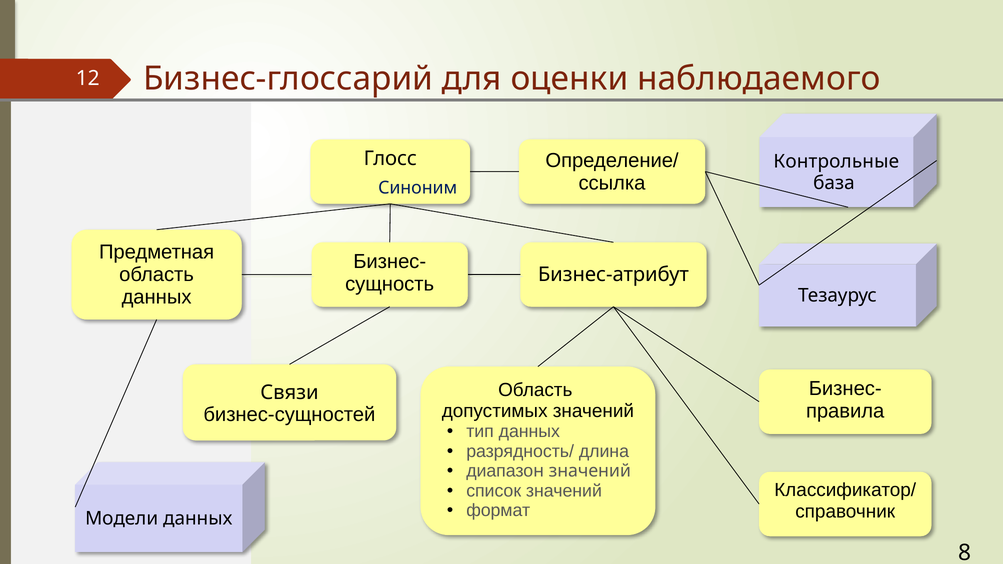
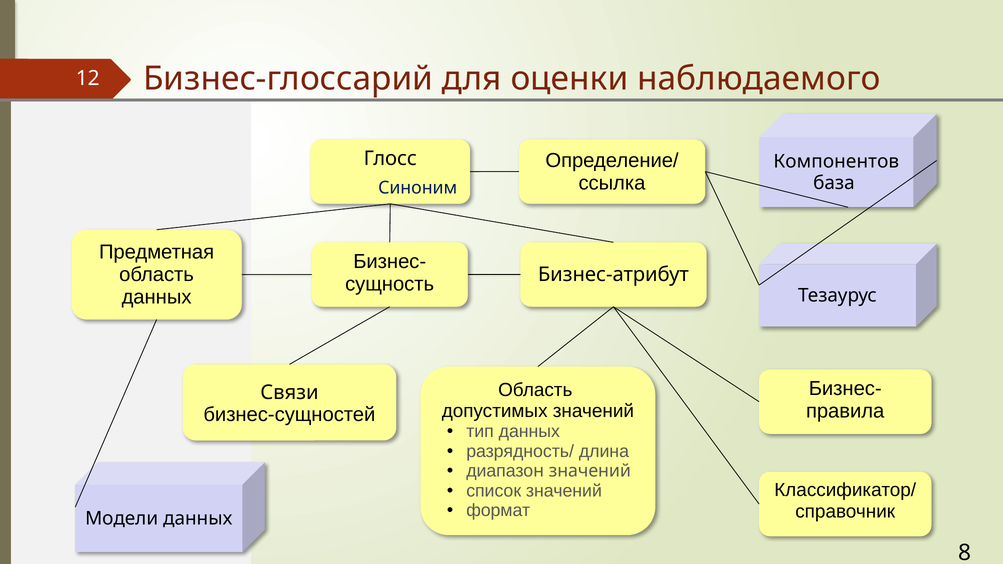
Контрольные: Контрольные -> Компонентов (836, 162)
